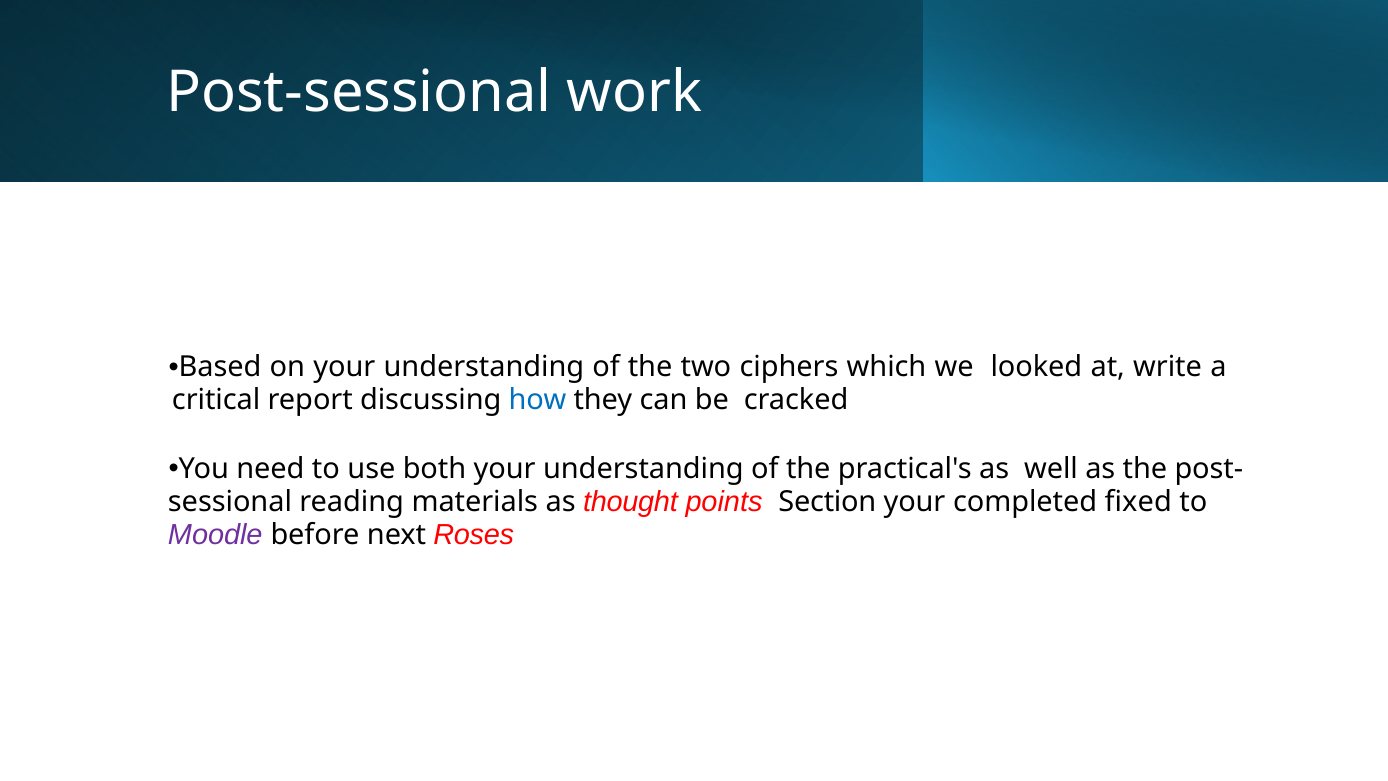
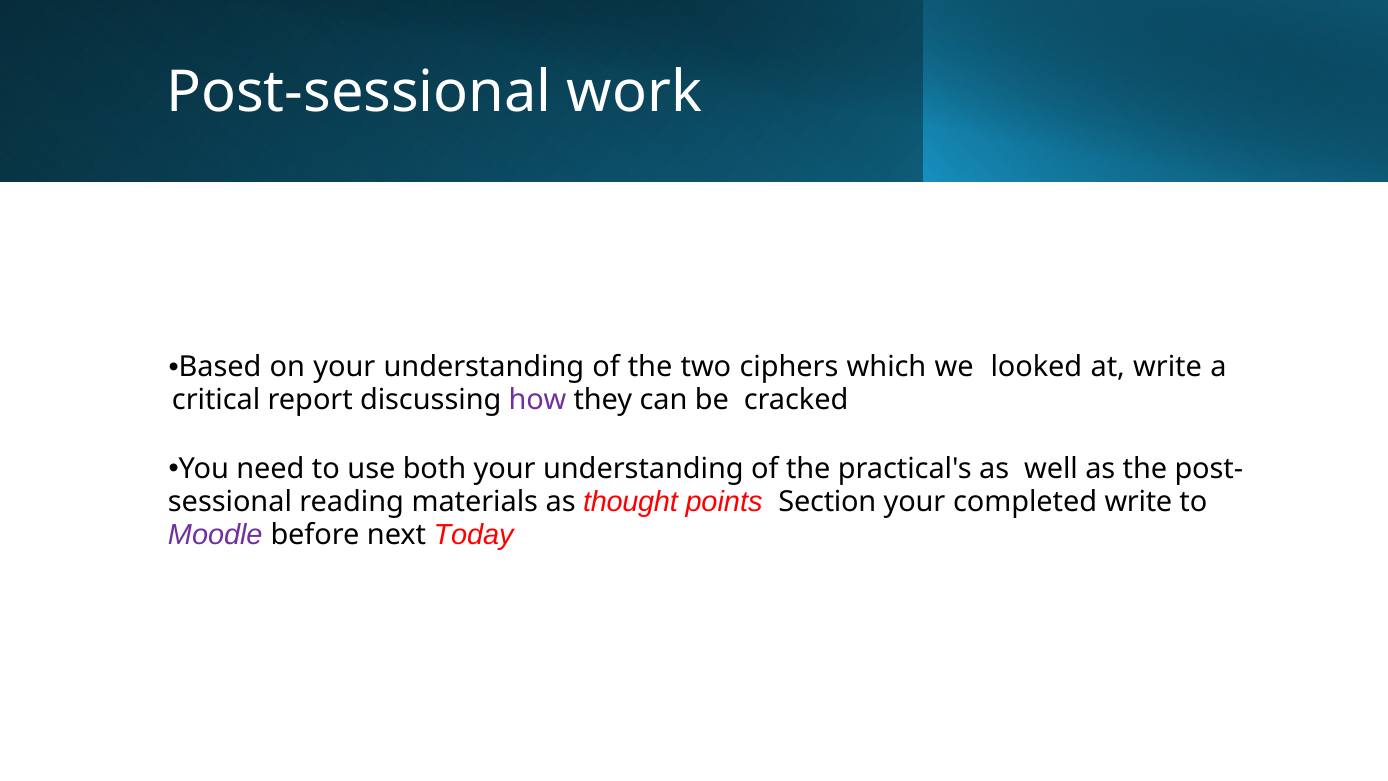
how colour: blue -> purple (538, 400)
completed fixed: fixed -> write (1138, 502)
Roses: Roses -> Today (474, 535)
